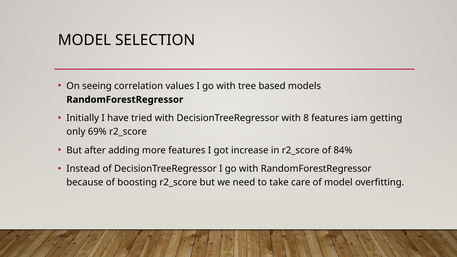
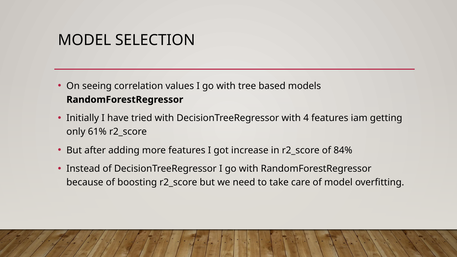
8: 8 -> 4 (306, 118)
69%: 69% -> 61% (97, 132)
